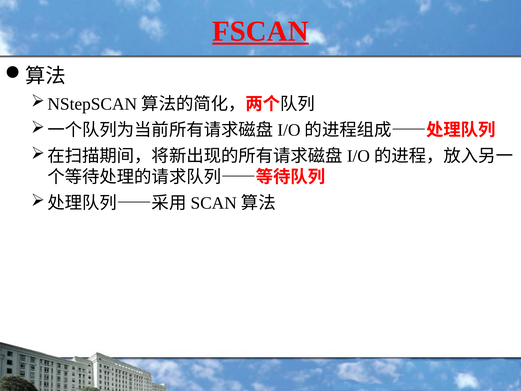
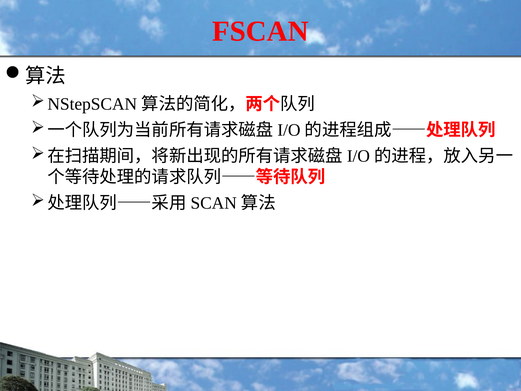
FSCAN underline: present -> none (260, 31)
